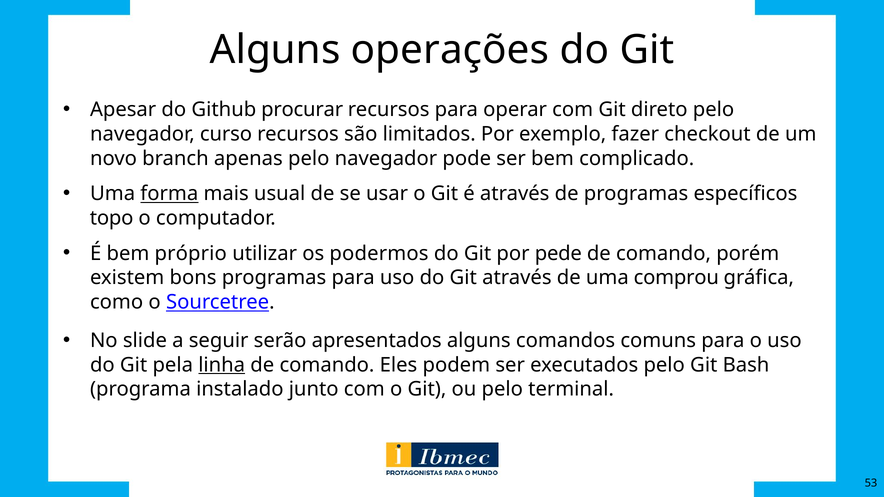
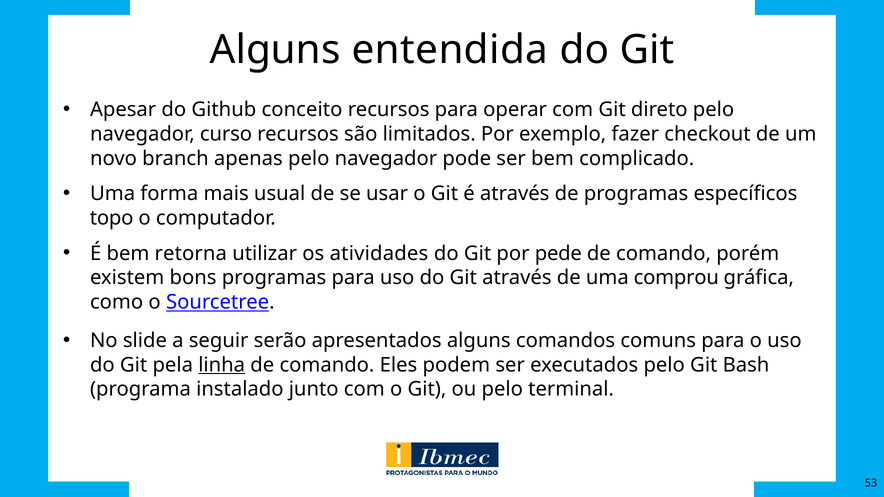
operações: operações -> entendida (450, 50)
procurar: procurar -> conceito (302, 110)
forma underline: present -> none (169, 194)
próprio: próprio -> retorna (191, 253)
podermos: podermos -> atividades (379, 253)
